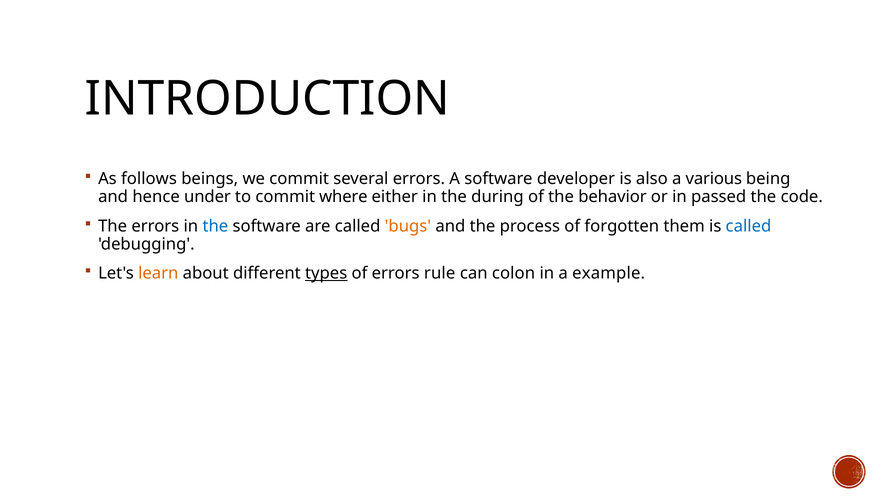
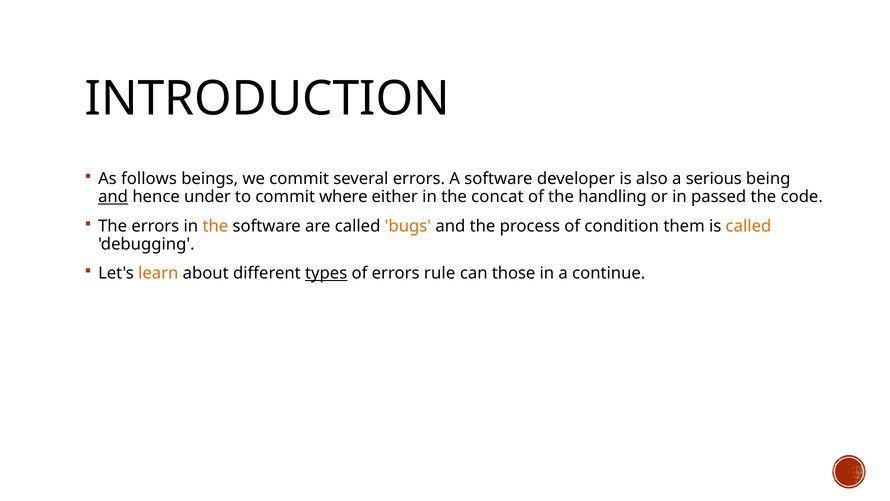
various: various -> serious (714, 179)
and underline: none -> present (113, 197)
during: during -> concat (497, 197)
behavior: behavior -> handling (612, 197)
the colour: blue -> orange (215, 226)
forgotten: forgotten -> condition (622, 226)
called colour: blue -> orange (748, 226)
colon: colon -> those (514, 273)
example: example -> continue (609, 273)
